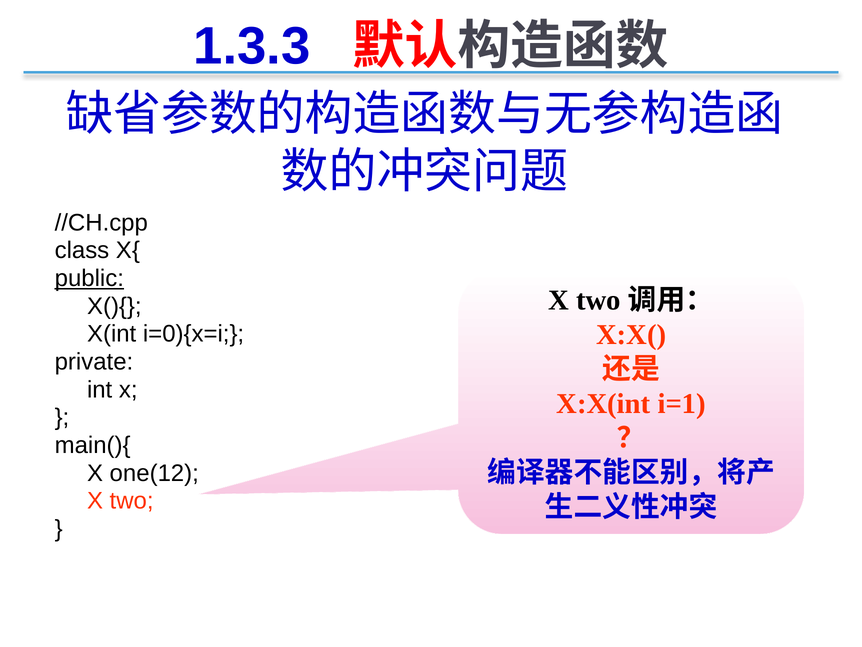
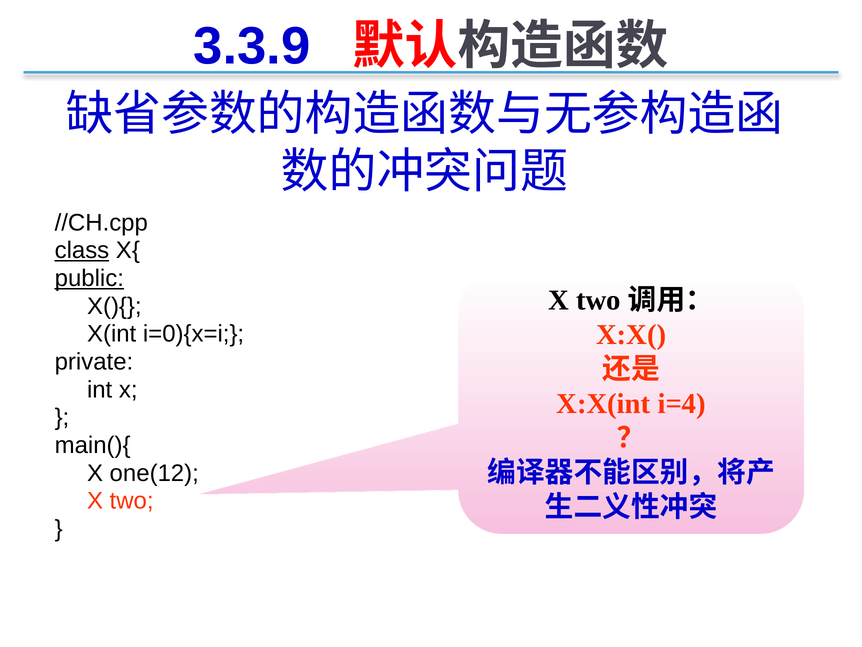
1.3.3: 1.3.3 -> 3.3.9 (252, 46)
class underline: none -> present (82, 250)
i=1: i=1 -> i=4 (682, 403)
